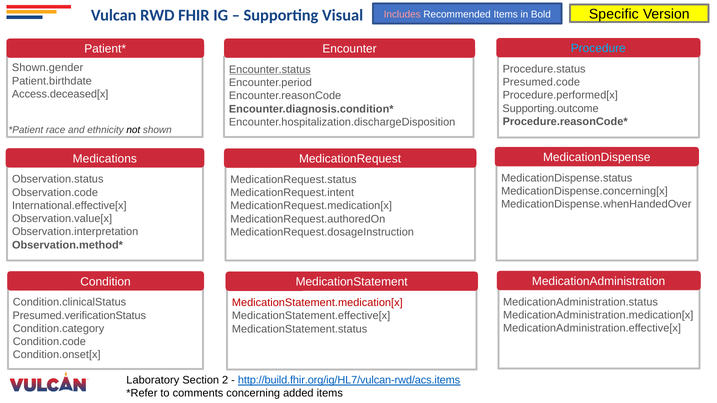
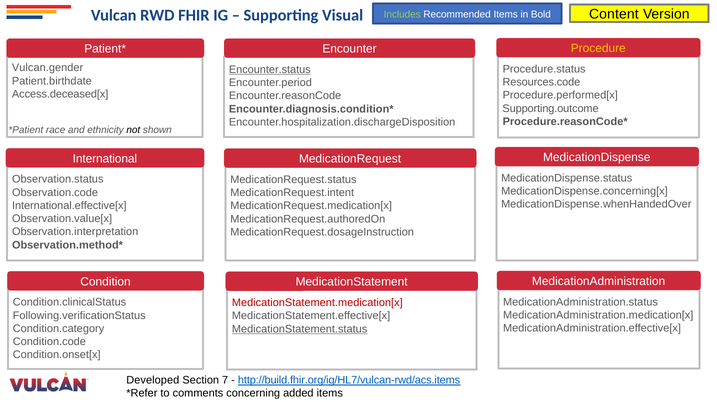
Specific: Specific -> Content (614, 14)
Includes colour: pink -> light green (402, 14)
Procedure colour: light blue -> yellow (598, 49)
Shown.gender: Shown.gender -> Vulcan.gender (48, 68)
Presumed.code: Presumed.code -> Resources.code (541, 82)
Medications: Medications -> International (105, 159)
Presumed.verificationStatus: Presumed.verificationStatus -> Following.verificationStatus (79, 316)
MedicationStatement.status underline: none -> present (300, 329)
Laboratory: Laboratory -> Developed (153, 380)
2: 2 -> 7 (225, 380)
